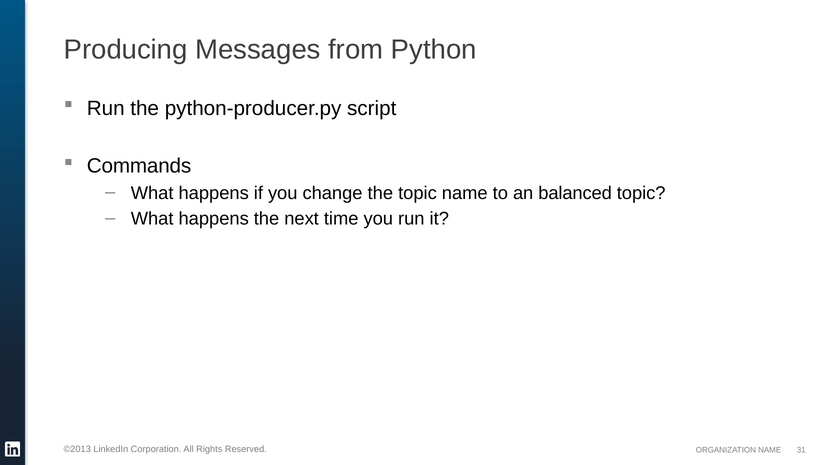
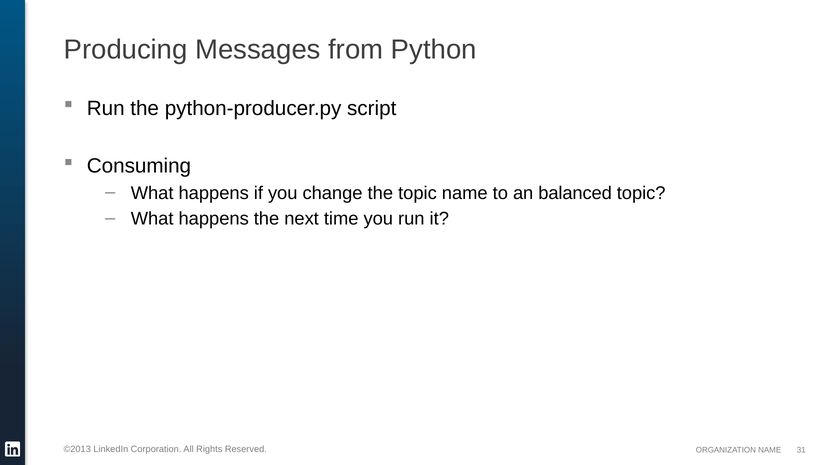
Commands: Commands -> Consuming (139, 166)
